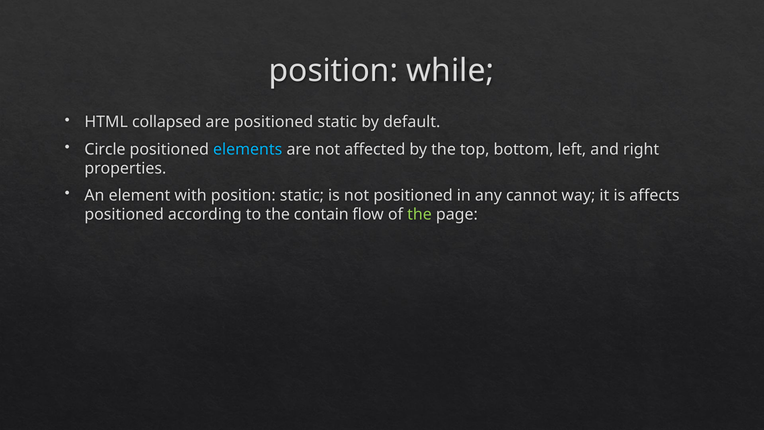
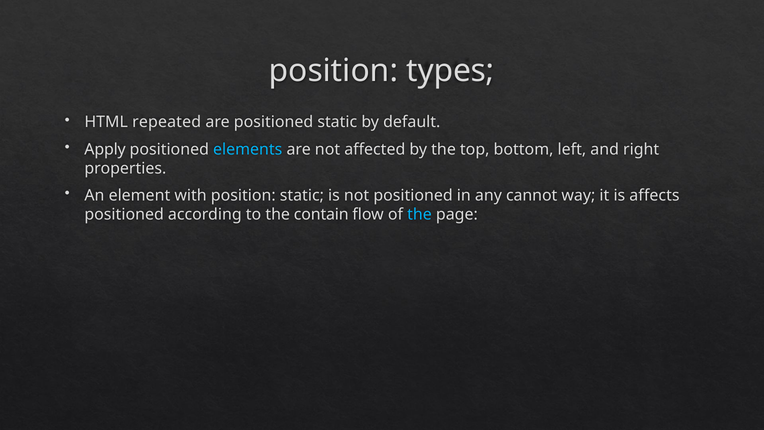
while: while -> types (450, 71)
collapsed: collapsed -> repeated (167, 122)
Circle: Circle -> Apply (105, 149)
the colour: light green -> light blue (420, 214)
